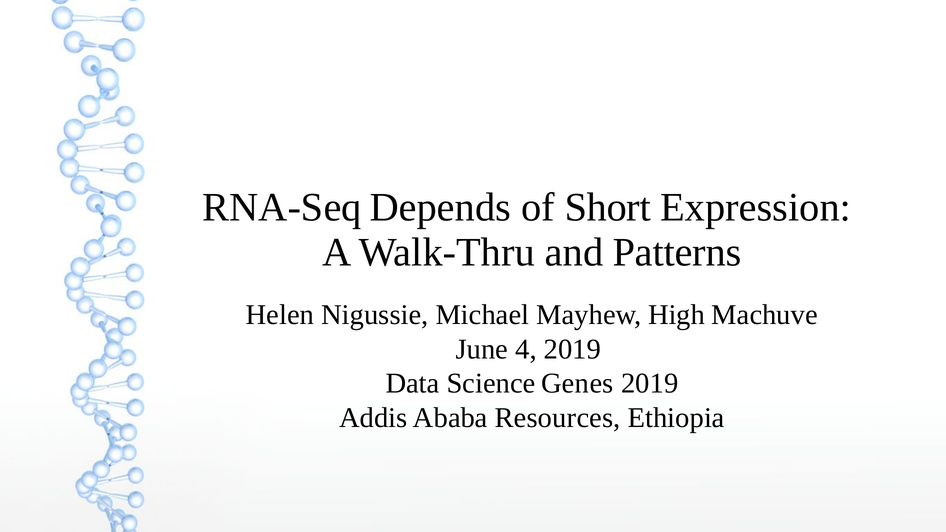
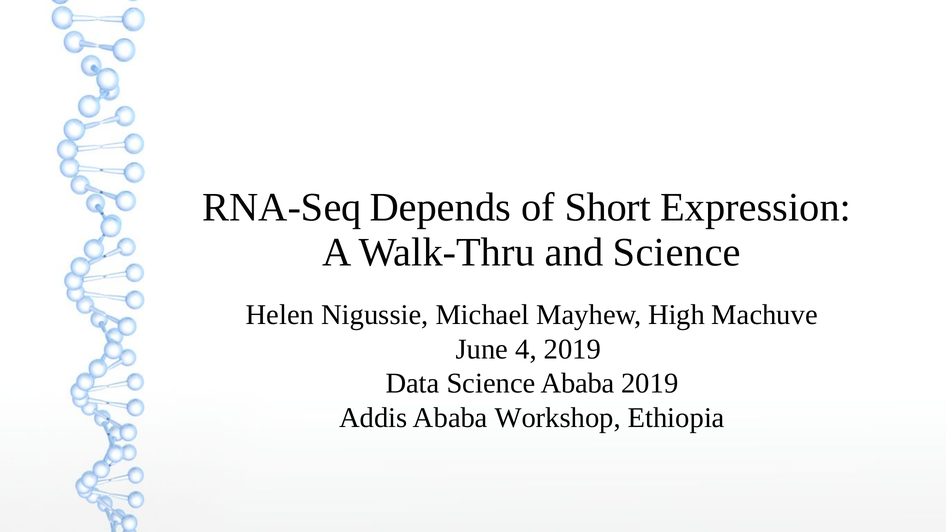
and Patterns: Patterns -> Science (677, 252)
Science Genes: Genes -> Ababa (578, 383)
Resources: Resources -> Workshop (558, 418)
